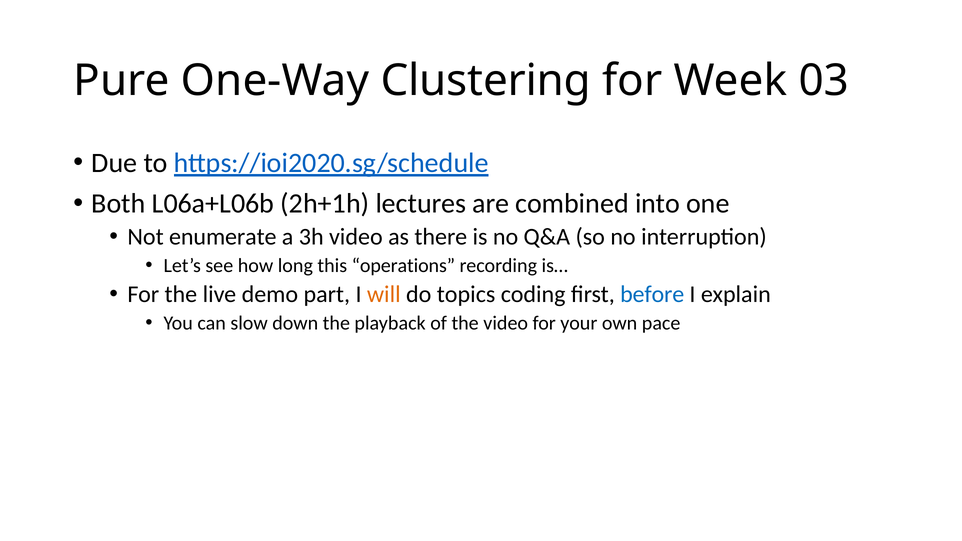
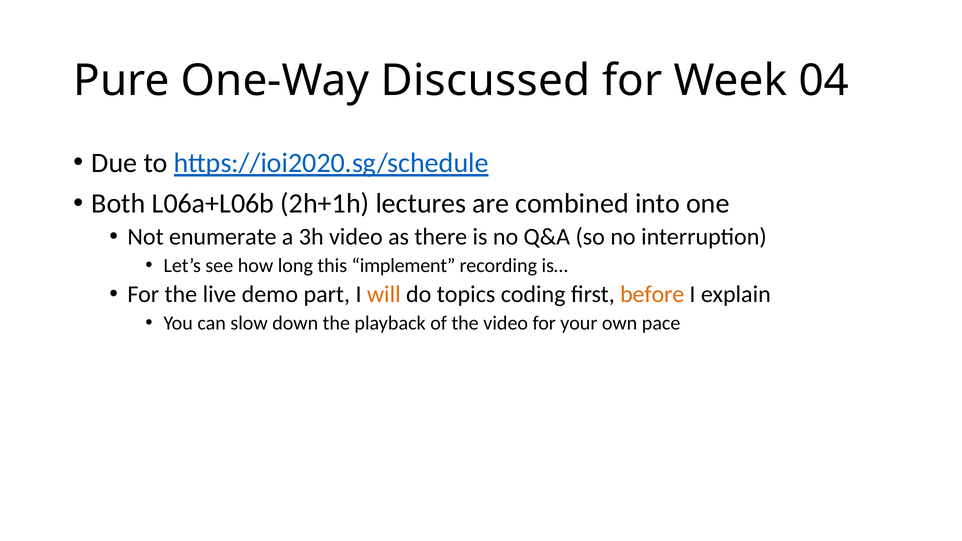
Clustering: Clustering -> Discussed (486, 81)
03: 03 -> 04 (824, 81)
operations: operations -> implement (403, 265)
before colour: blue -> orange (652, 294)
